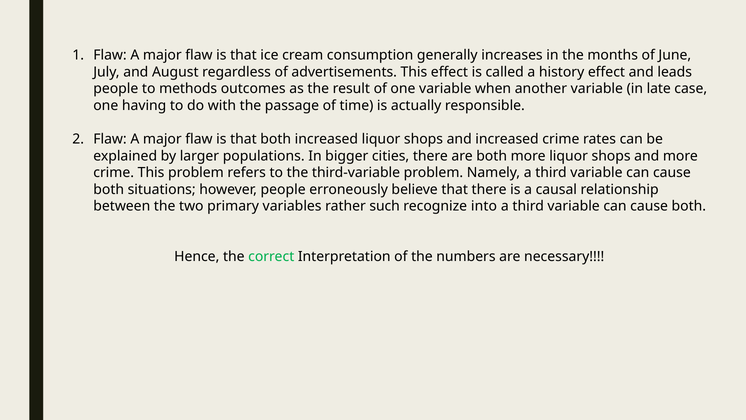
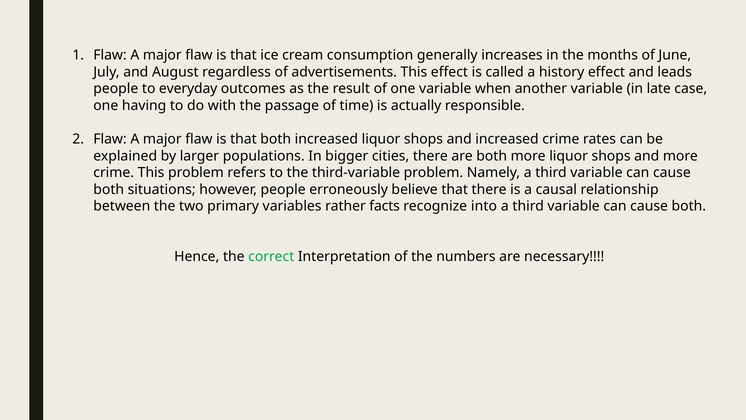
methods: methods -> everyday (188, 89)
such: such -> facts (385, 206)
